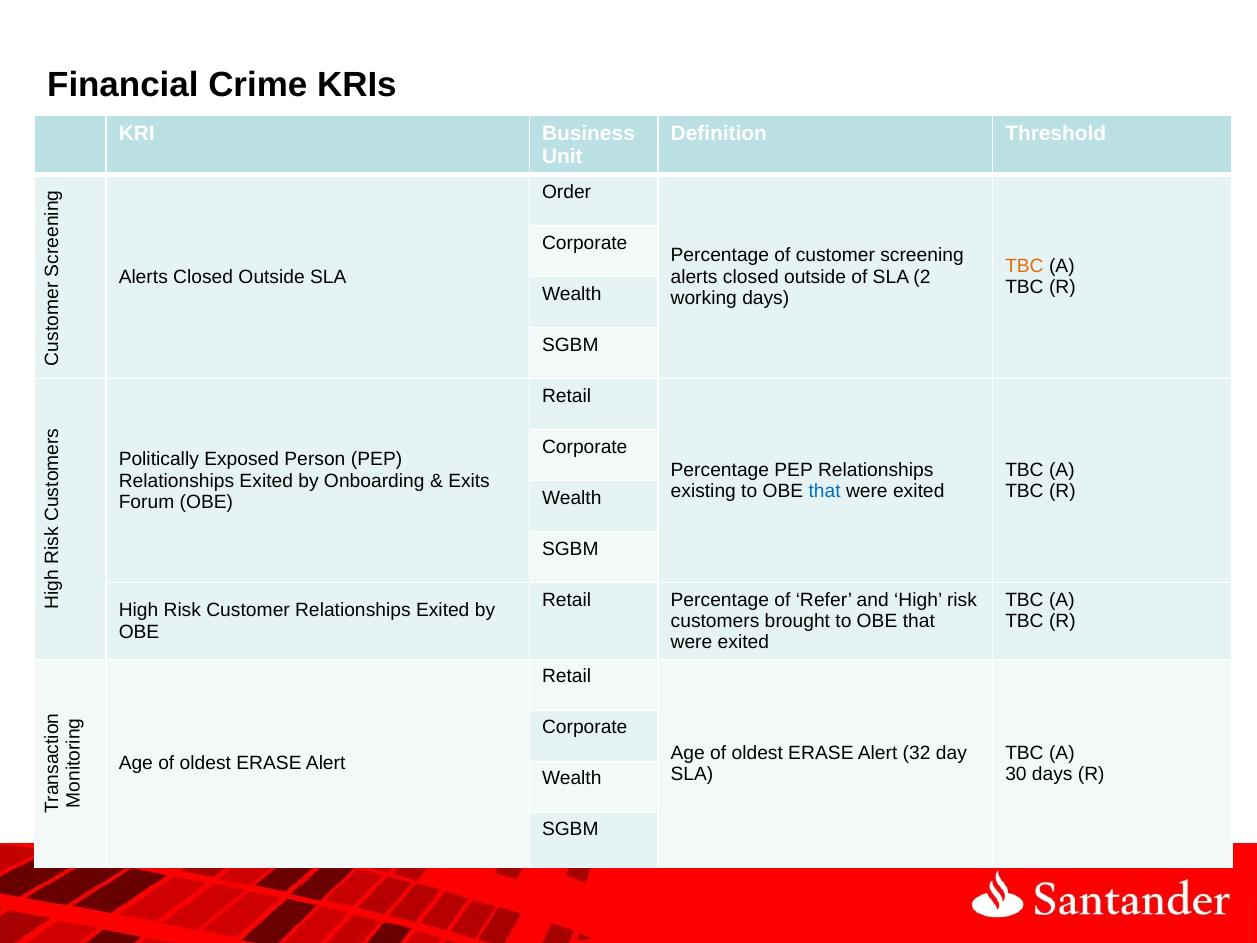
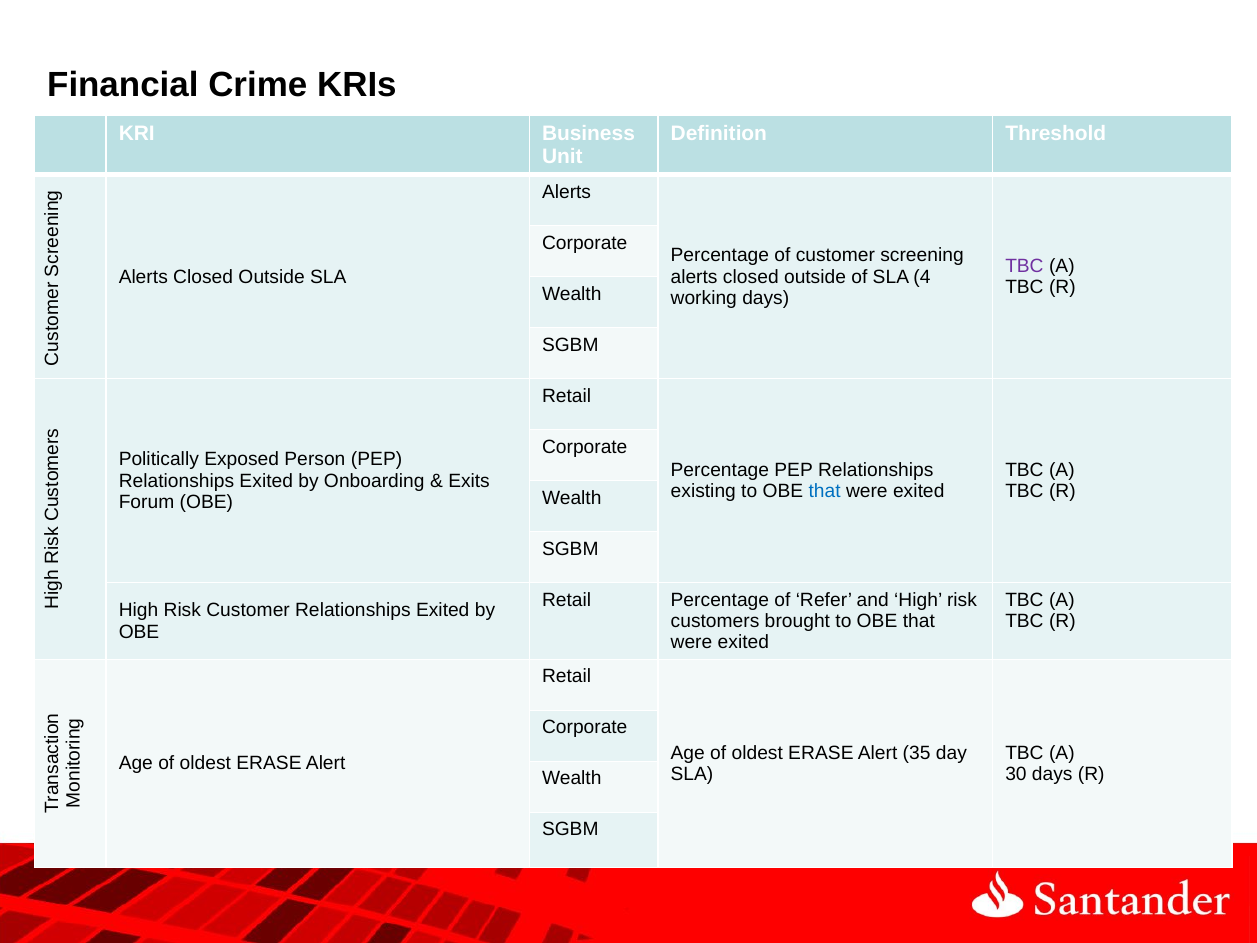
Order: Order -> Alerts (567, 192)
TBC colour: orange -> purple (1024, 266)
2: 2 -> 4 (922, 277)
32: 32 -> 35 (917, 753)
